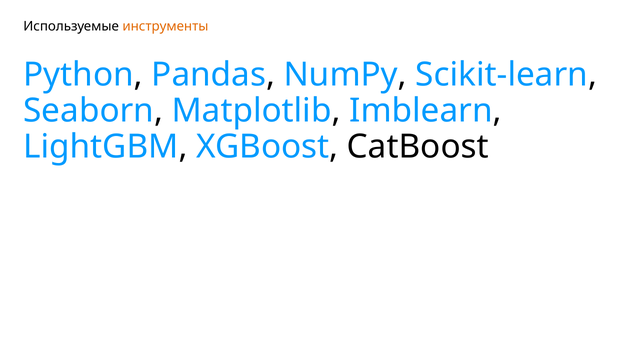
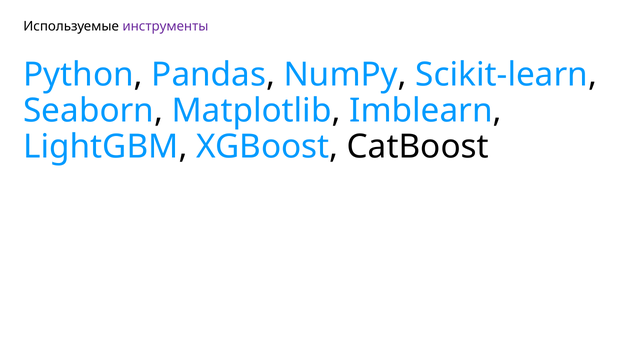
инструменты colour: orange -> purple (165, 26)
